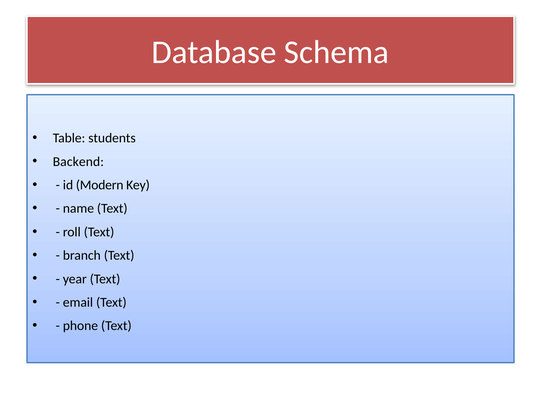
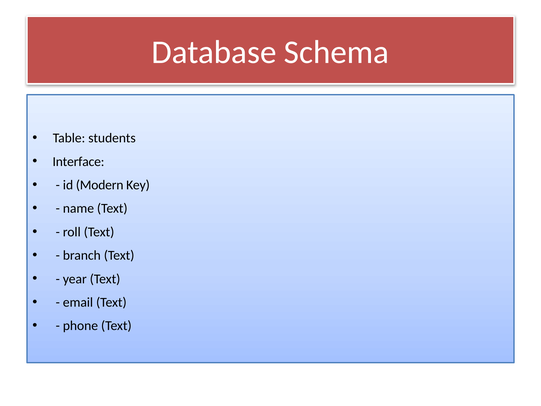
Backend: Backend -> Interface (78, 161)
